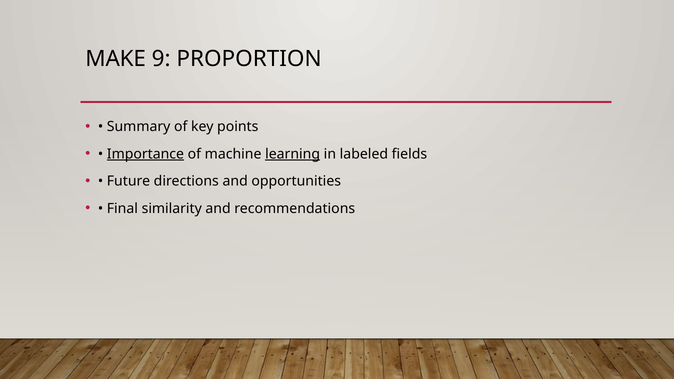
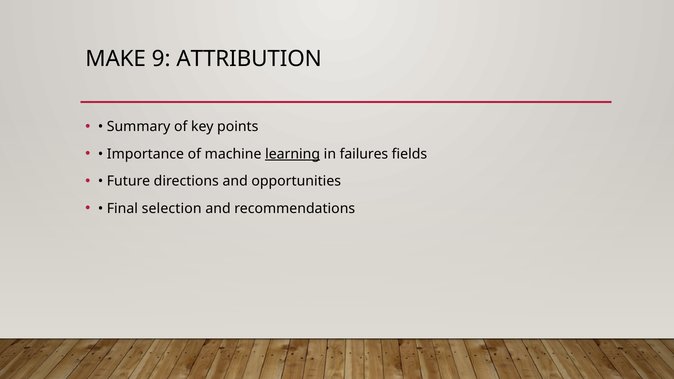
PROPORTION: PROPORTION -> ATTRIBUTION (249, 59)
Importance underline: present -> none (145, 154)
labeled: labeled -> failures (364, 154)
similarity: similarity -> selection (172, 208)
